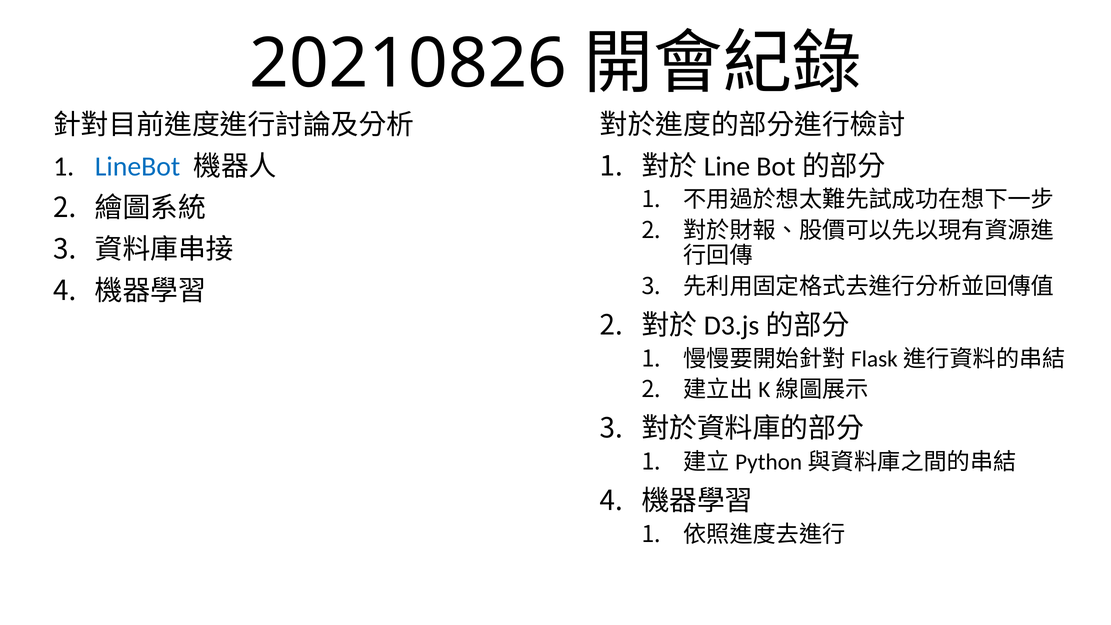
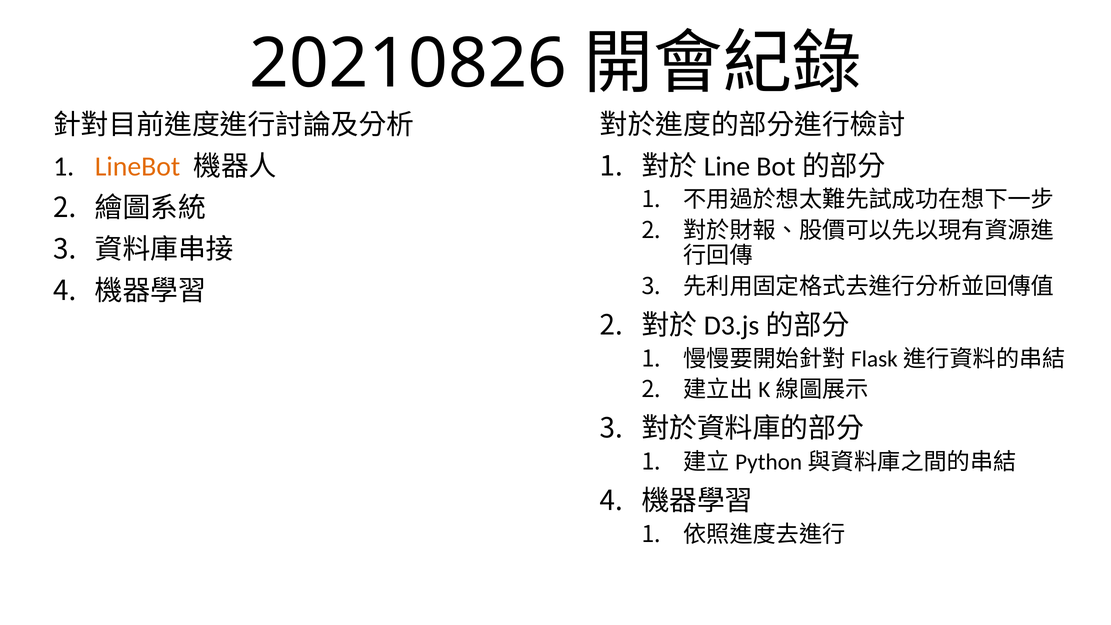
LineBot colour: blue -> orange (138, 167)
